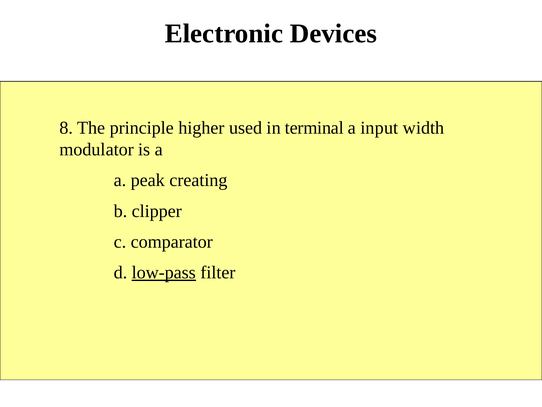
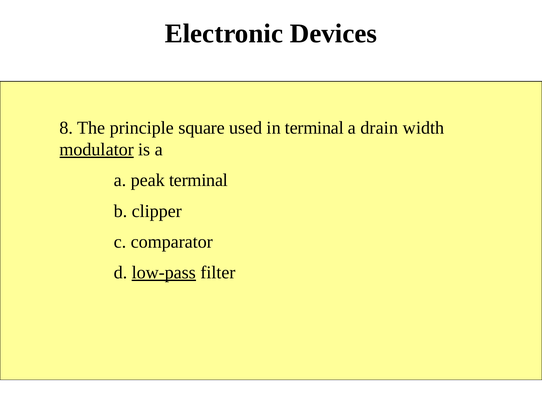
higher: higher -> square (202, 128)
input: input -> drain (379, 128)
modulator underline: none -> present (97, 149)
peak creating: creating -> terminal (198, 180)
